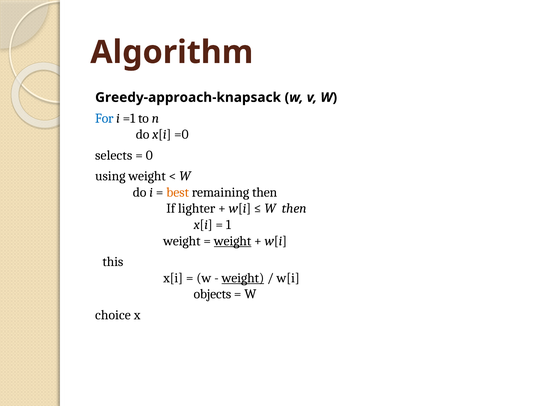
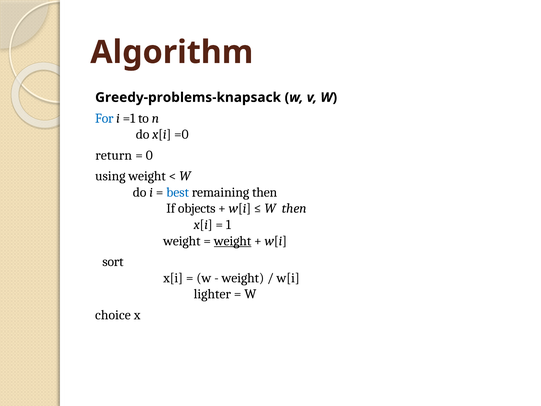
Greedy-approach-knapsack: Greedy-approach-knapsack -> Greedy-problems-knapsack (188, 97)
selects: selects -> return (114, 155)
best colour: orange -> blue (178, 192)
lighter: lighter -> objects (197, 208)
this: this -> sort (113, 262)
weight underline: present -> none (243, 278)
objects: objects -> lighter (212, 294)
